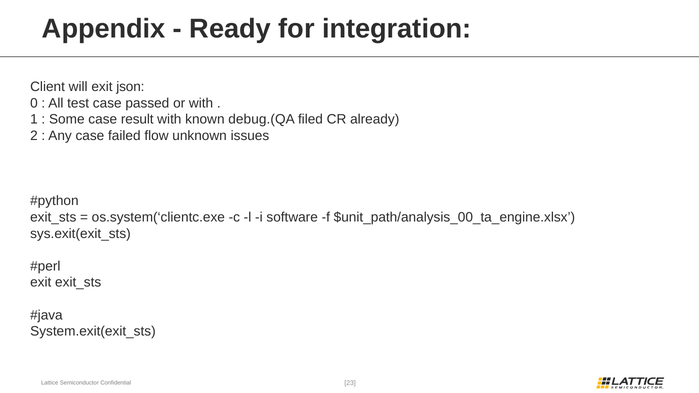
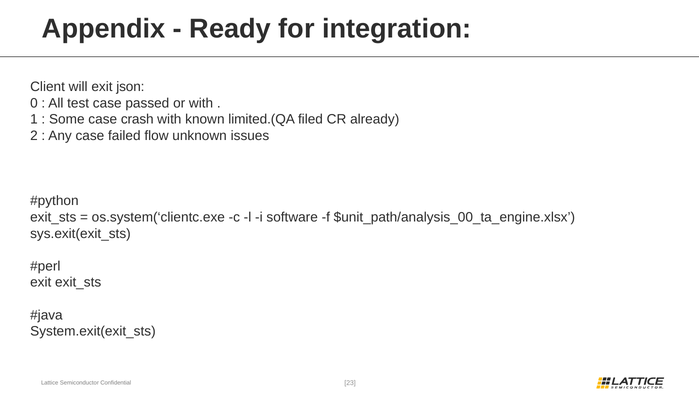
result: result -> crash (137, 119)
debug.(QA: debug.(QA -> limited.(QA (262, 119)
